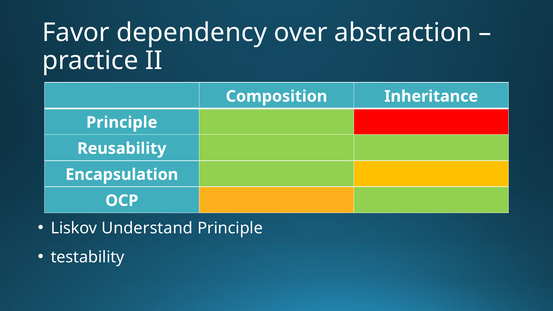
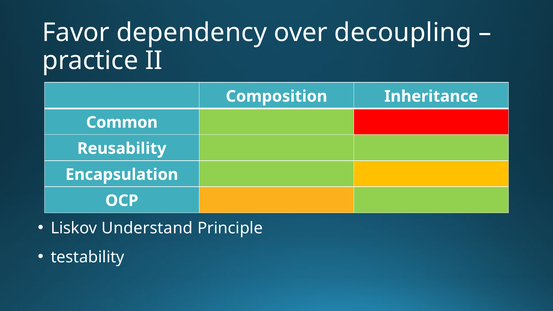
abstraction: abstraction -> decoupling (403, 32)
Principle: Principle -> Common (122, 122)
